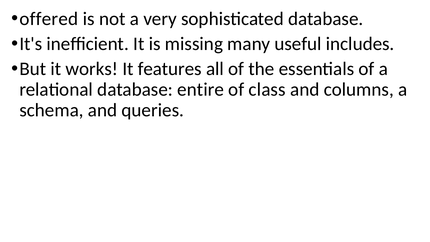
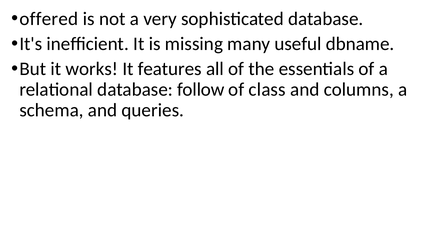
includes: includes -> dbname (360, 44)
entire: entire -> follow (201, 90)
